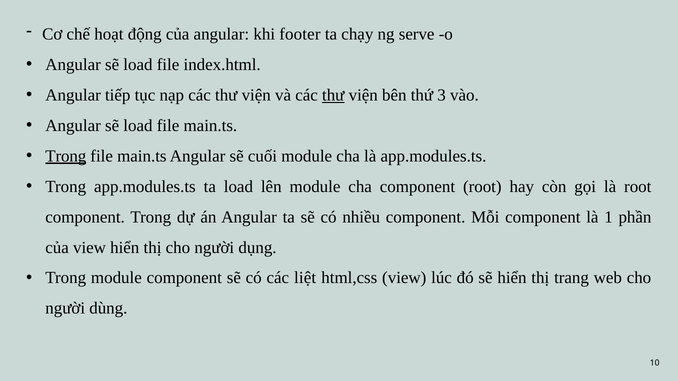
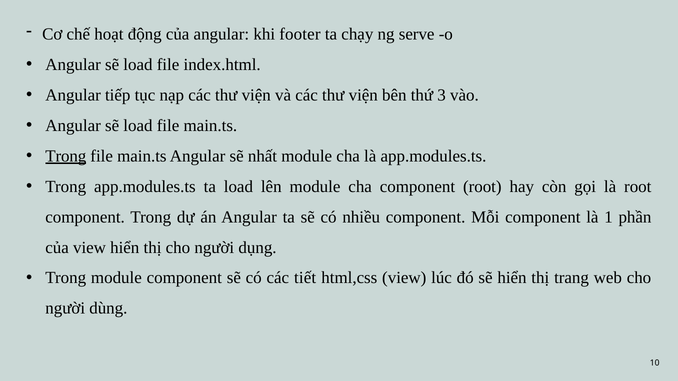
thư underline: present -> none (333, 95)
cuối: cuối -> nhất (262, 156)
liệt: liệt -> tiết (305, 278)
